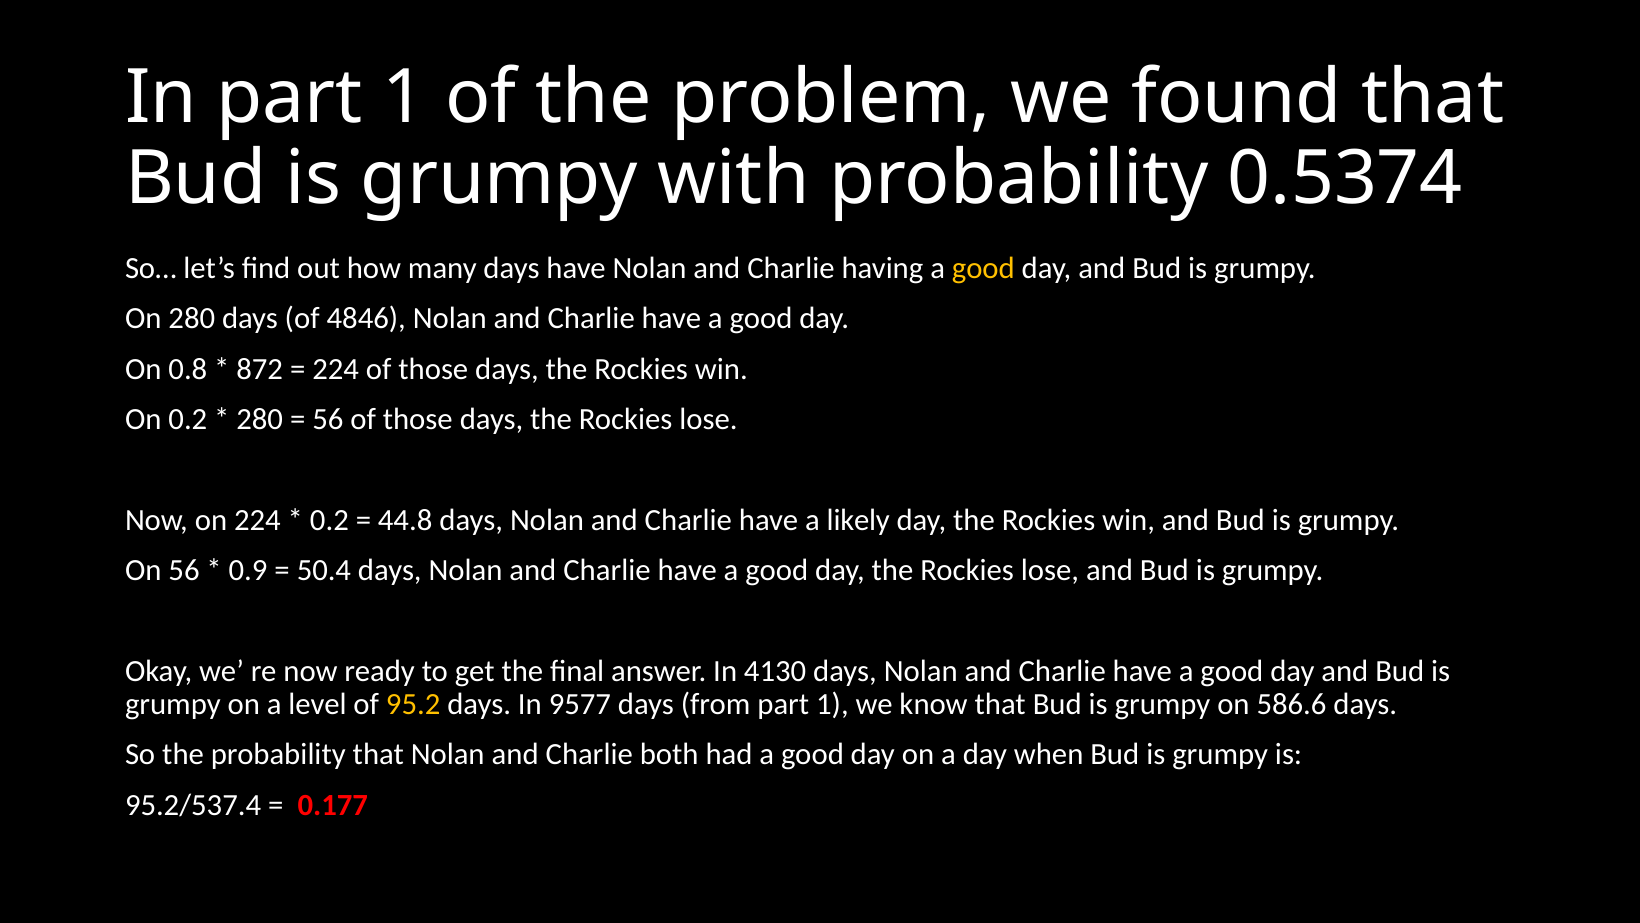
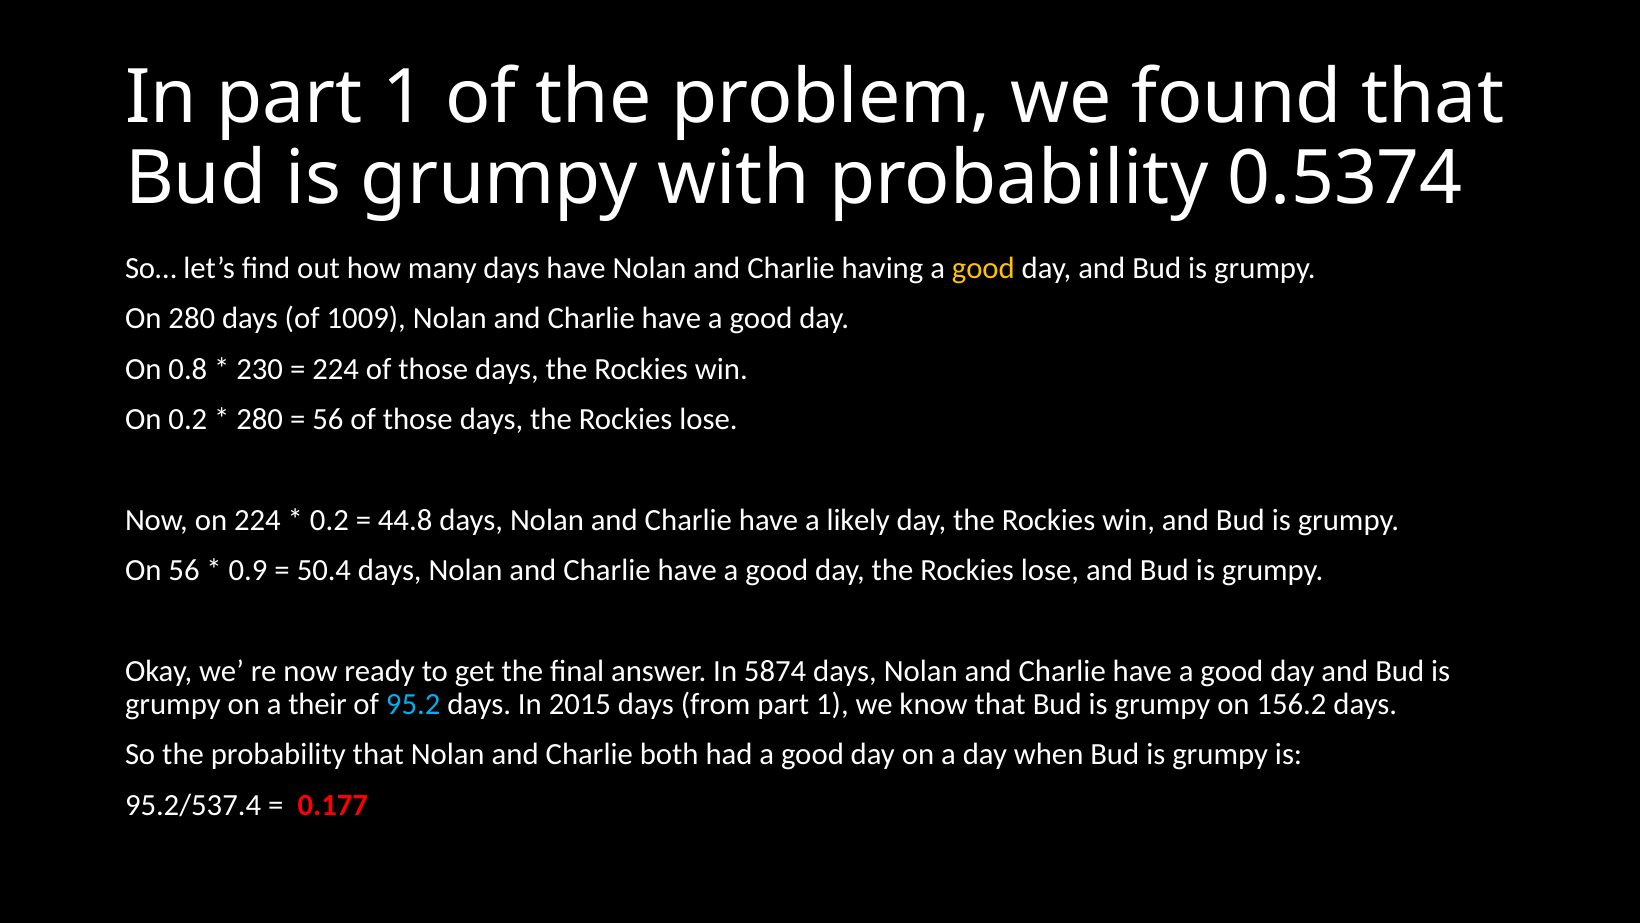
4846: 4846 -> 1009 (366, 318)
872: 872 -> 230 (260, 369)
4130: 4130 -> 5874 (775, 671)
level: level -> their (318, 704)
95.2 colour: yellow -> light blue (413, 704)
9577: 9577 -> 2015 (580, 704)
586.6: 586.6 -> 156.2 (1292, 704)
